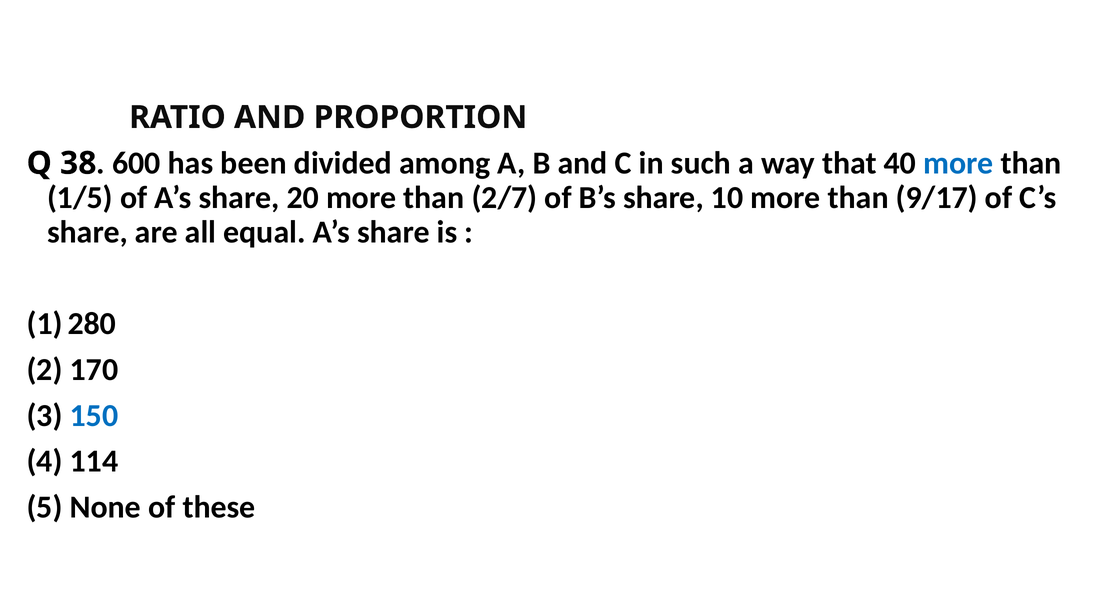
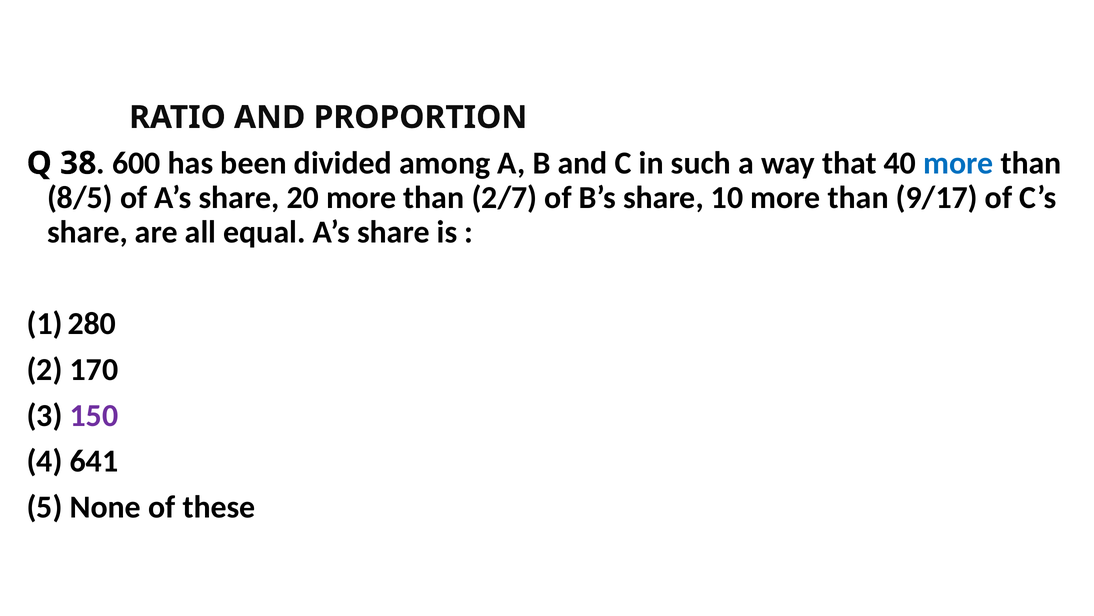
1/5: 1/5 -> 8/5 (80, 197)
150 colour: blue -> purple (94, 415)
114: 114 -> 641 (94, 461)
